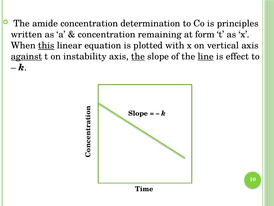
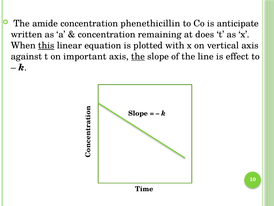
determination: determination -> phenethicillin (150, 23)
principles: principles -> anticipate (238, 23)
form: form -> does (205, 34)
against underline: present -> none (26, 56)
instability: instability -> important (85, 56)
line underline: present -> none (206, 56)
